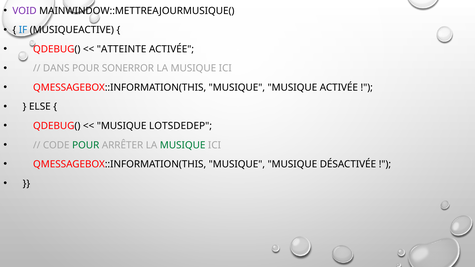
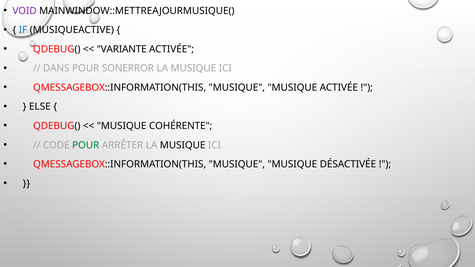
ATTEINTE: ATTEINTE -> VARIANTE (122, 49)
LOTSDEDEP: LOTSDEDEP -> COHÉRENTE (181, 126)
MUSIQUE colour: green -> black (183, 145)
